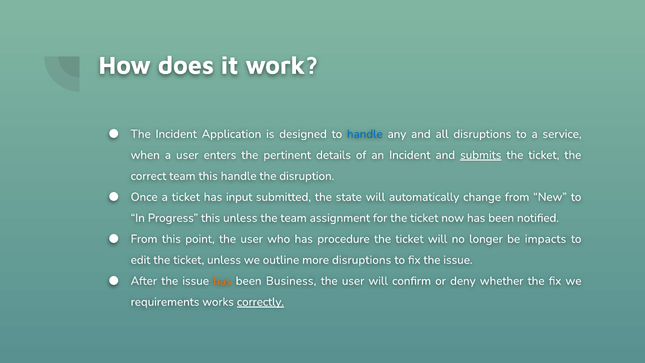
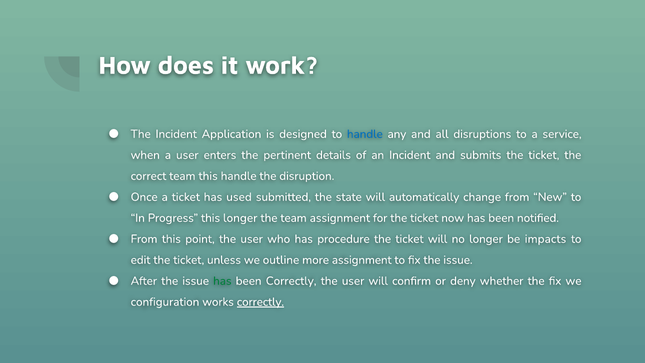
submits underline: present -> none (481, 155)
input: input -> used (239, 197)
this unless: unless -> longer (240, 218)
more disruptions: disruptions -> assignment (362, 260)
has colour: orange -> green (222, 281)
been Business: Business -> Correctly (291, 281)
requirements: requirements -> configuration (165, 302)
